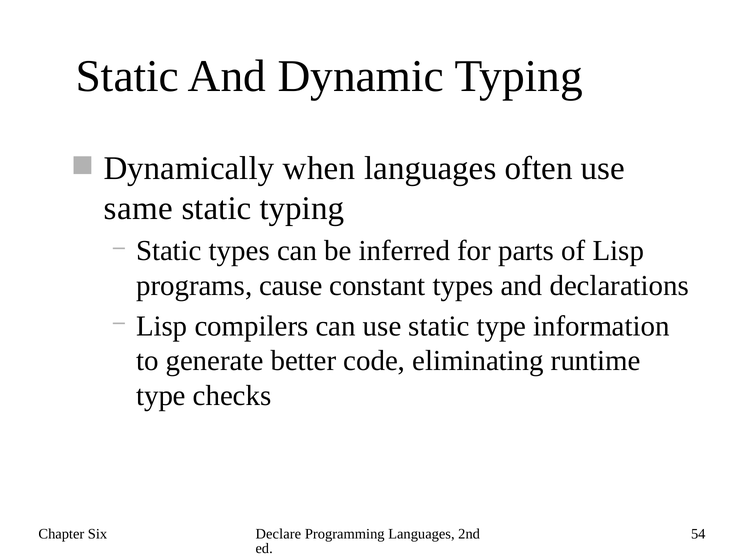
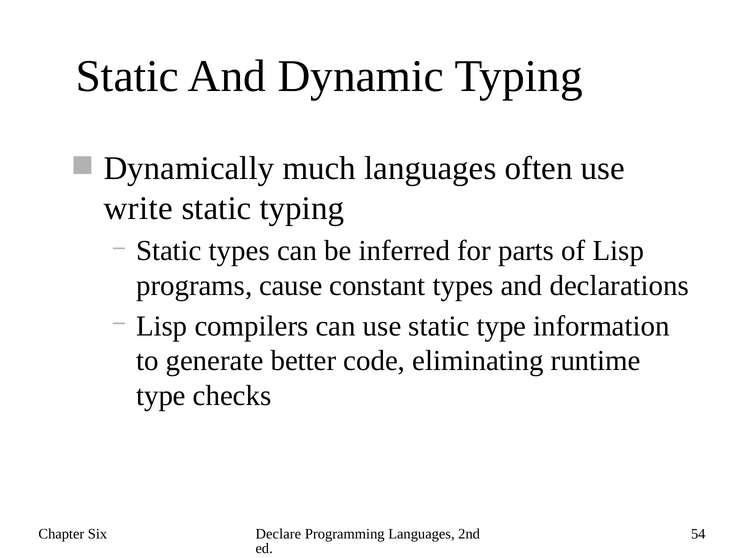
when: when -> much (319, 168)
same: same -> write (138, 208)
